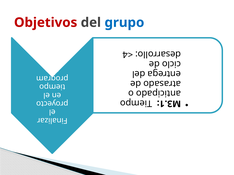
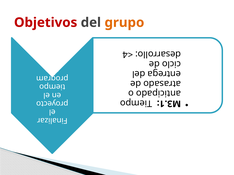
grupo colour: blue -> orange (124, 23)
